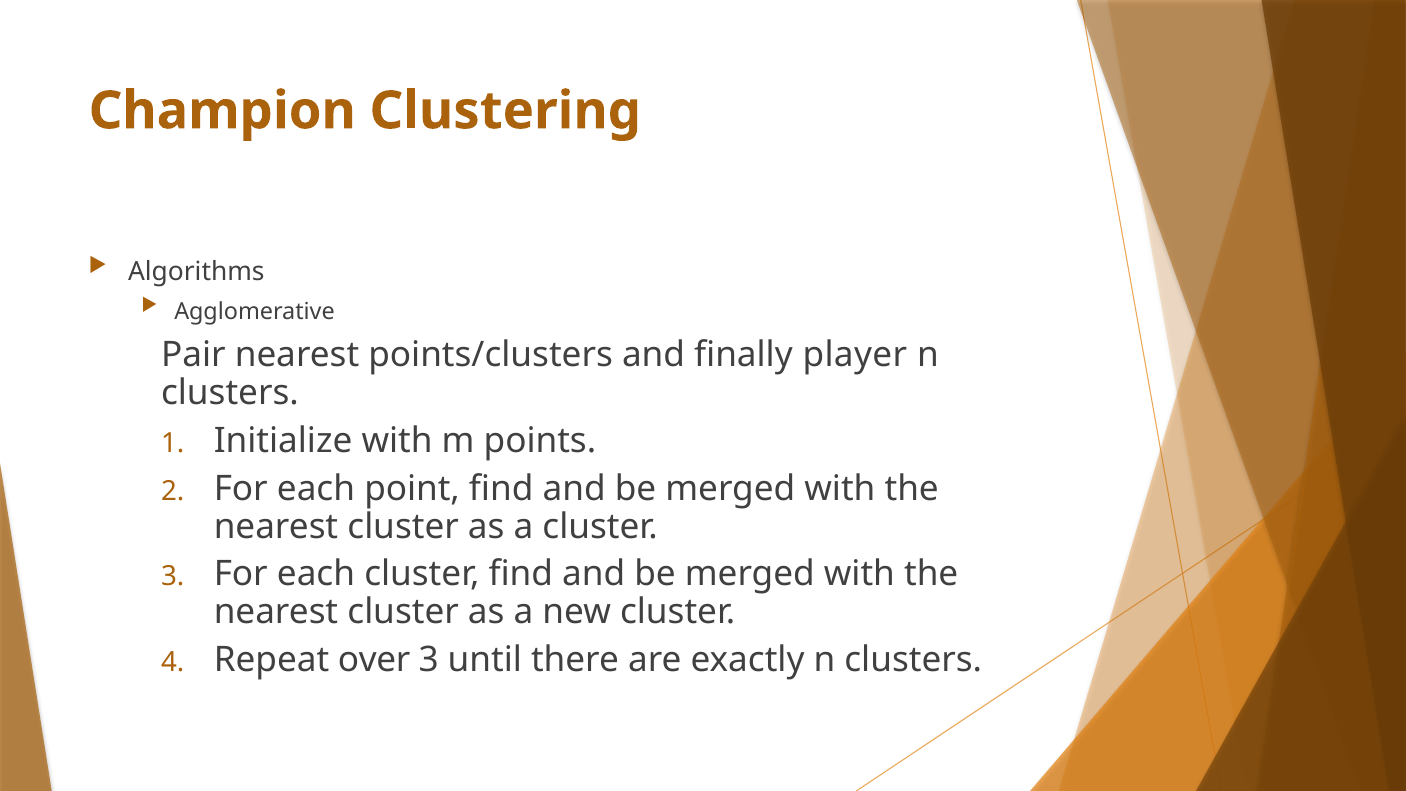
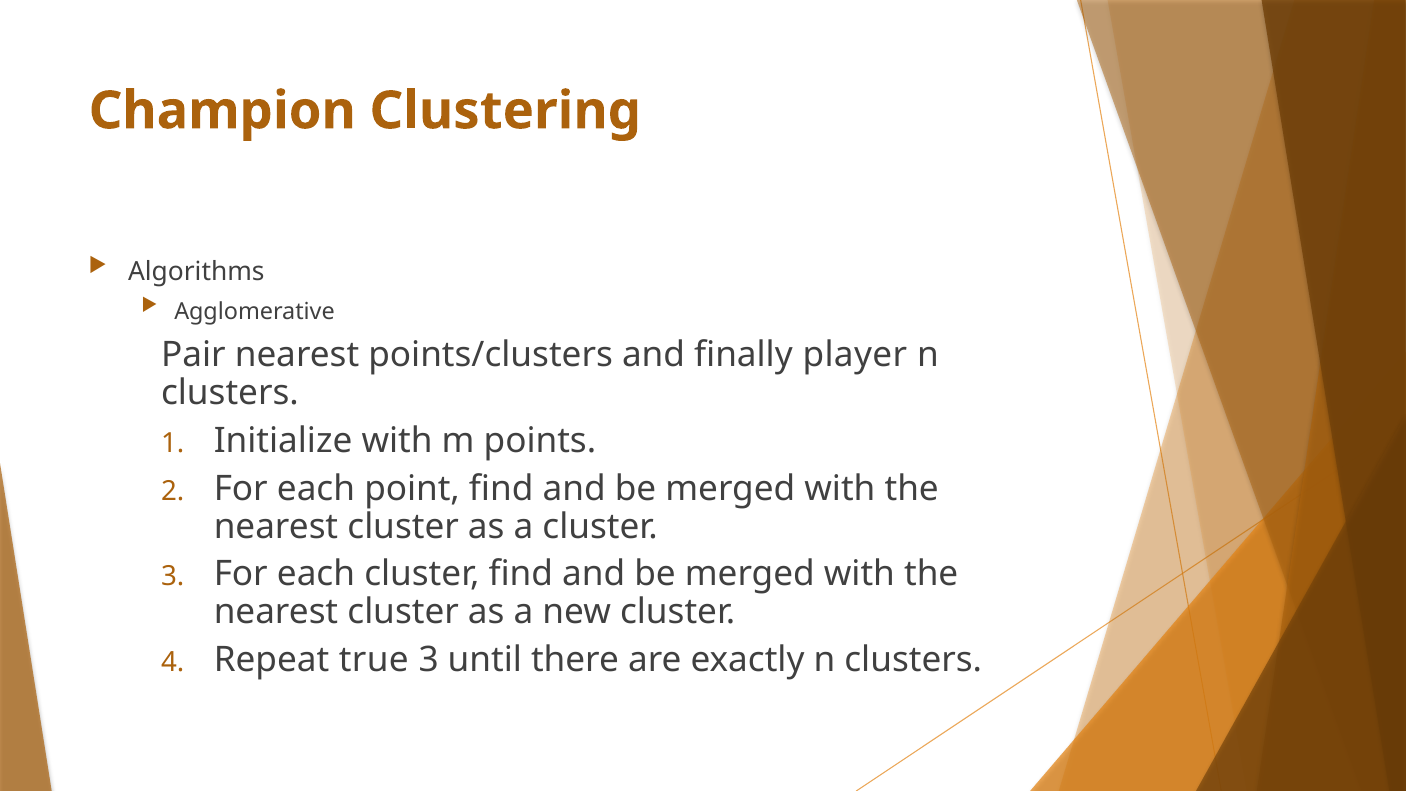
over: over -> true (374, 660)
